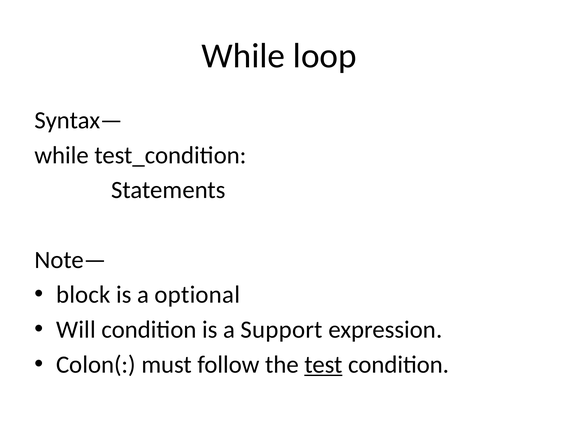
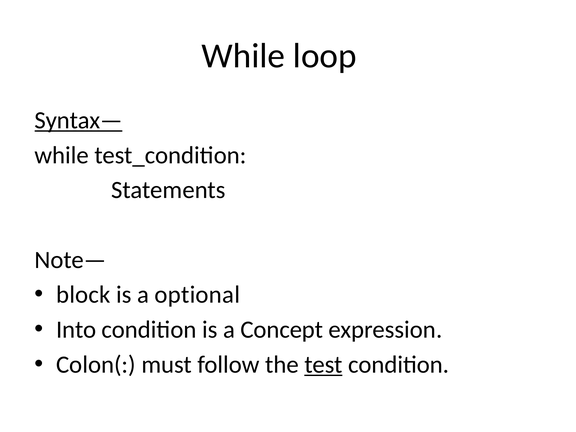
Syntax— underline: none -> present (79, 120)
Will: Will -> Into (76, 330)
Support: Support -> Concept (282, 330)
